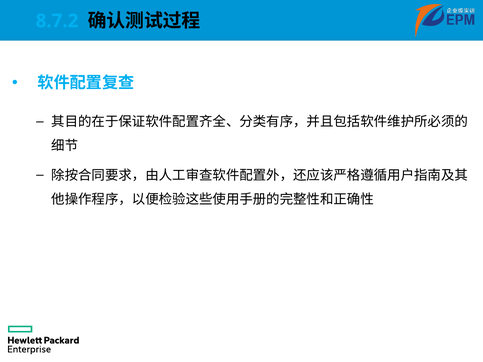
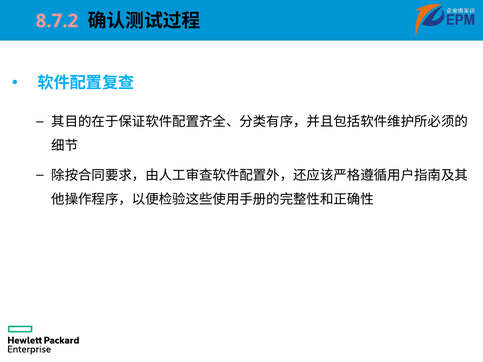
8.7.2 colour: light blue -> pink (57, 21)
